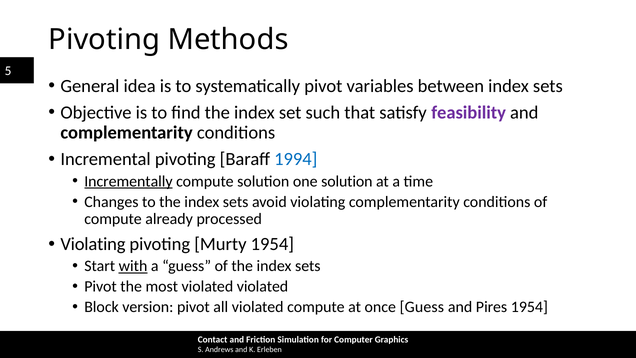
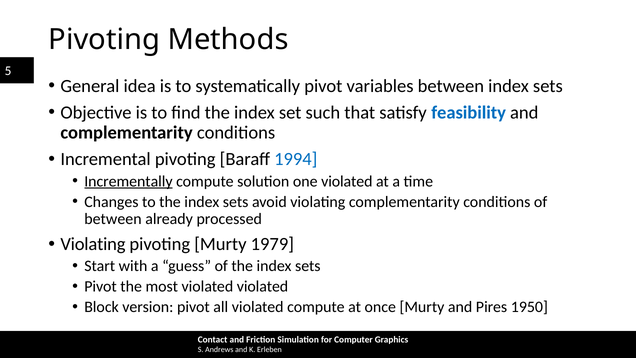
feasibility colour: purple -> blue (469, 113)
one solution: solution -> violated (347, 181)
compute: compute -> between (113, 219)
Murty 1954: 1954 -> 1979 (272, 244)
with underline: present -> none (133, 266)
once Guess: Guess -> Murty (422, 307)
Pires 1954: 1954 -> 1950 (529, 307)
